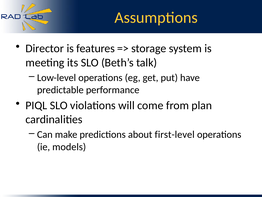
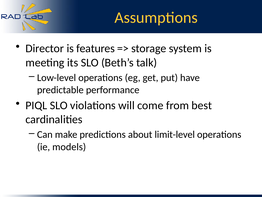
plan: plan -> best (202, 105)
first-level: first-level -> limit-level (175, 134)
